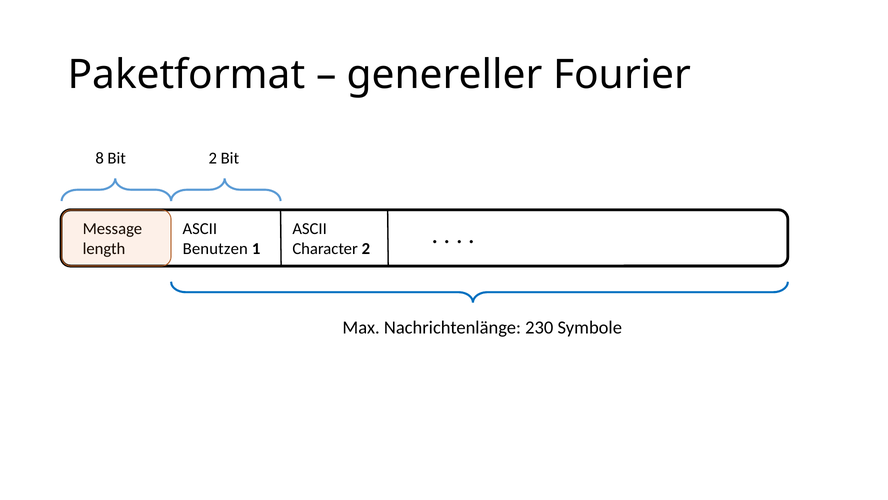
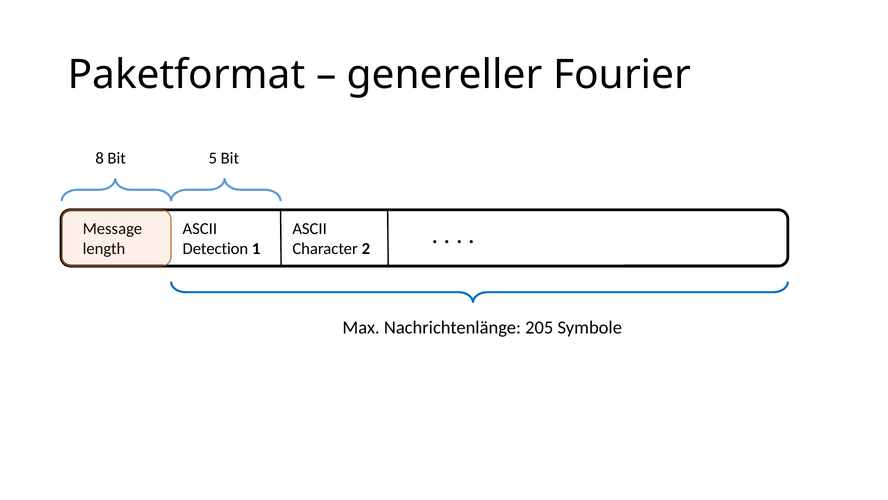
Bit 2: 2 -> 5 (213, 158)
Benutzen: Benutzen -> Detection (215, 249)
230: 230 -> 205 (539, 327)
